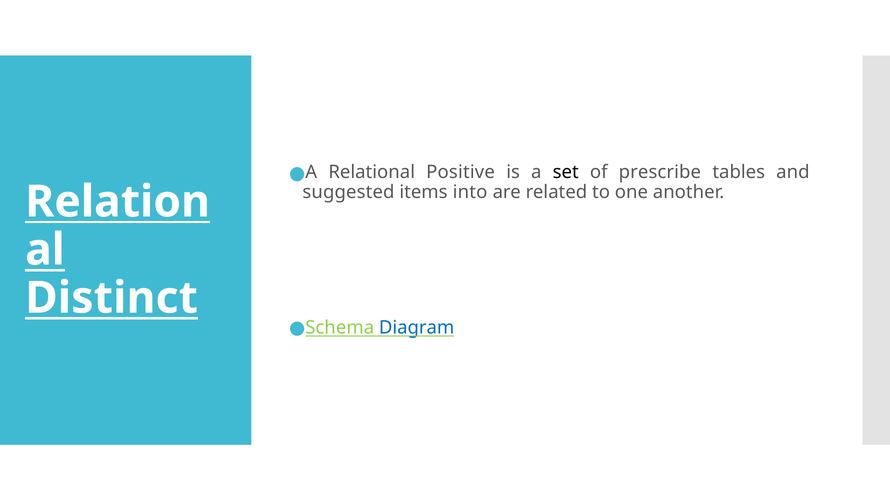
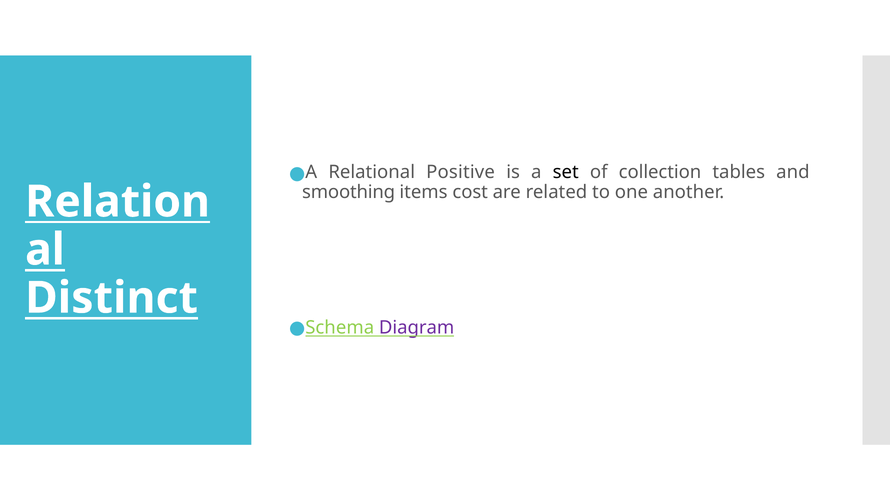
prescribe: prescribe -> collection (660, 172)
suggested: suggested -> smoothing (349, 192)
into: into -> cost (470, 192)
Diagram colour: blue -> purple (417, 327)
